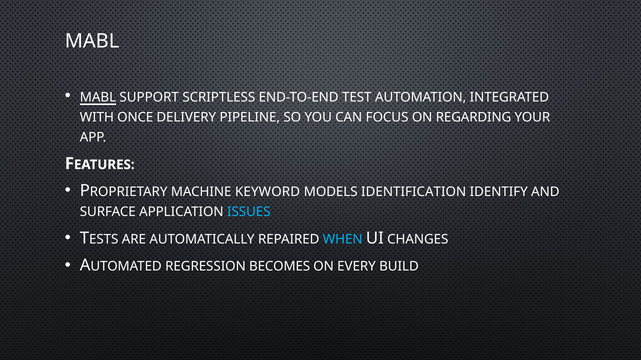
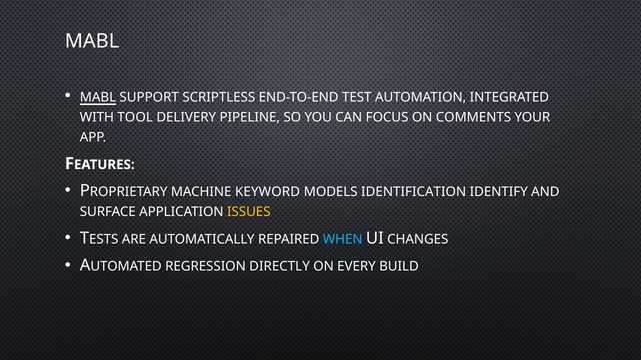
ONCE: ONCE -> TOOL (135, 118)
REGARDING: REGARDING -> COMMENTS (473, 118)
ISSUES colour: light blue -> yellow (249, 212)
BECOMES: BECOMES -> DIRECTLY (280, 267)
